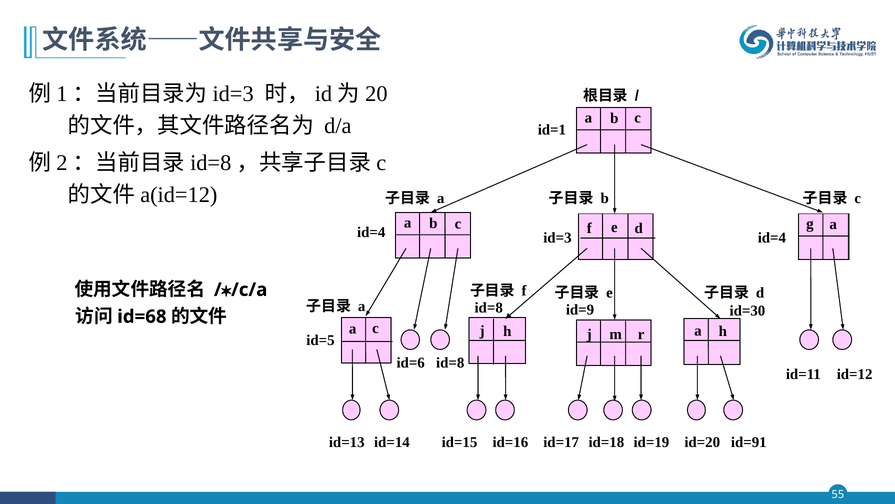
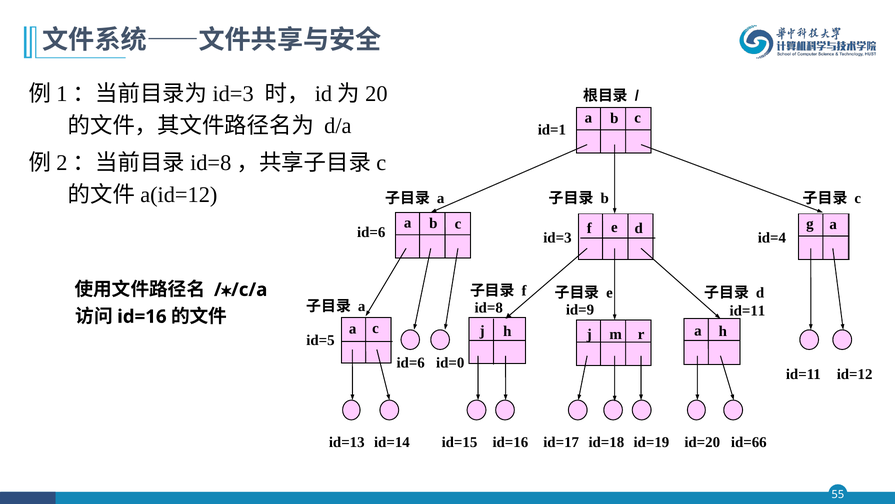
id=4: id=4 -> id=6 (371, 232)
id=9 id=30: id=30 -> id=11 (747, 310)
id=68: id=68 -> id=16 (142, 316)
id=6 id=8: id=8 -> id=0 (450, 363)
id=91: id=91 -> id=66 (749, 442)
